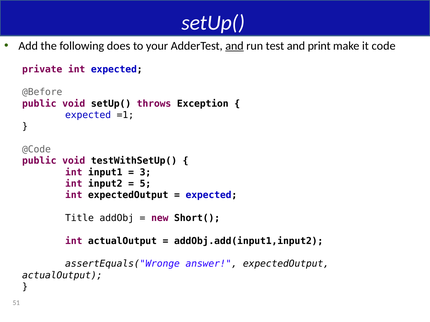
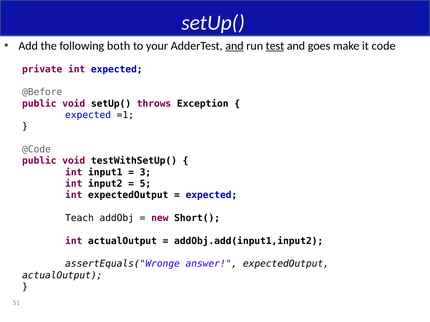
does: does -> both (119, 46)
test underline: none -> present (275, 46)
print: print -> goes (319, 46)
Title: Title -> Teach (79, 218)
